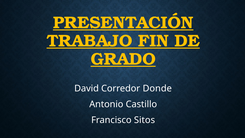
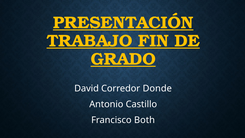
Sitos: Sitos -> Both (144, 120)
